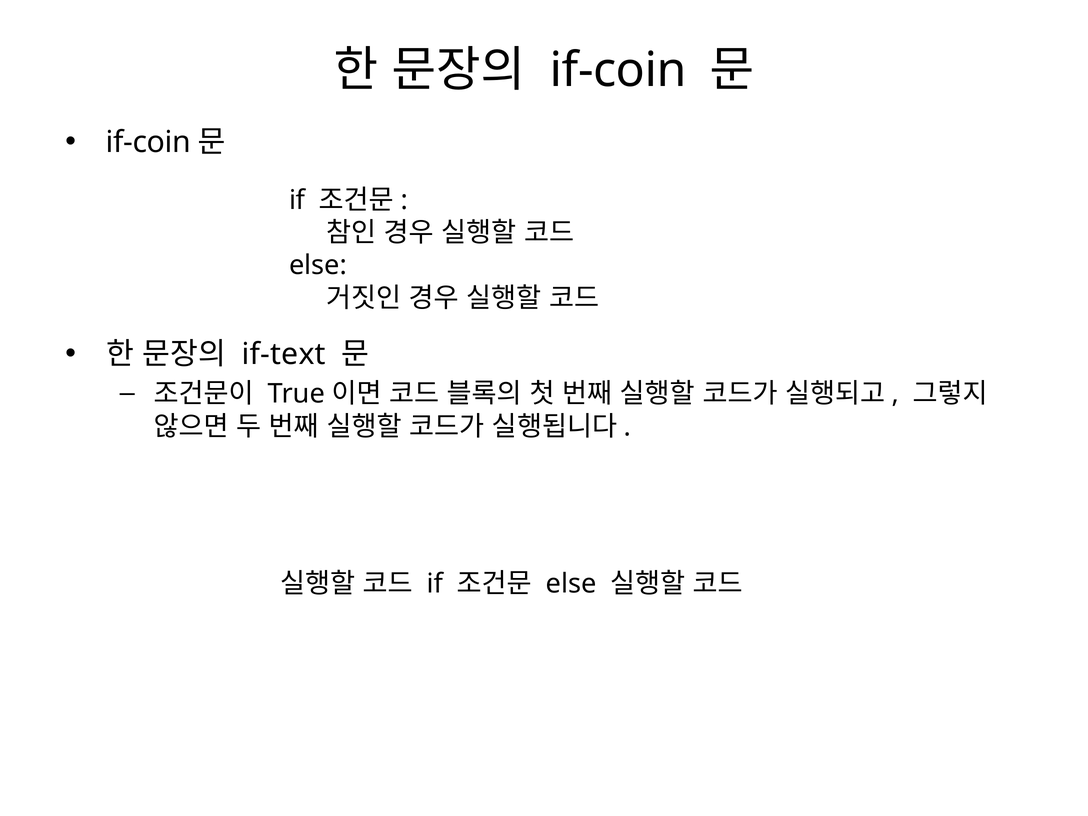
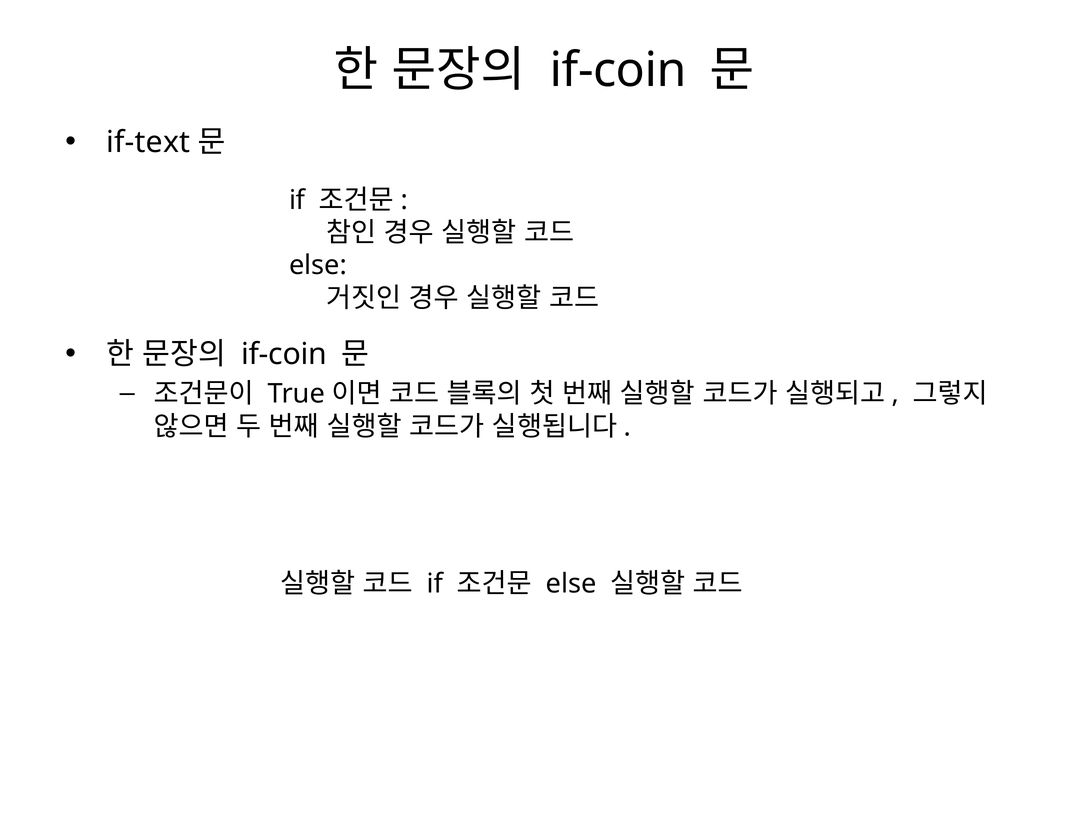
if-coin: if-coin -> if-text (148, 142)
if-text: if-text -> if-coin (284, 354)
